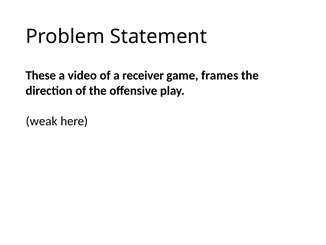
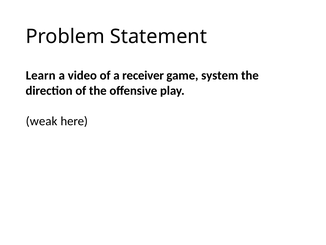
These: These -> Learn (41, 75)
frames: frames -> system (220, 75)
